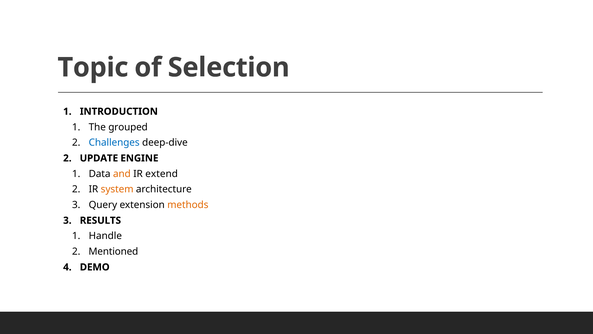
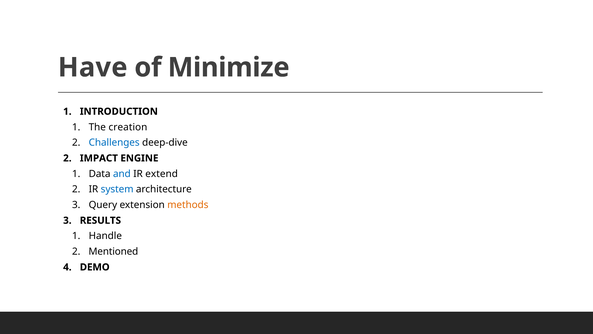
Topic: Topic -> Have (93, 67)
Selection: Selection -> Minimize (229, 67)
grouped: grouped -> creation (128, 127)
UPDATE: UPDATE -> IMPACT (99, 158)
and colour: orange -> blue (122, 174)
system colour: orange -> blue (117, 189)
